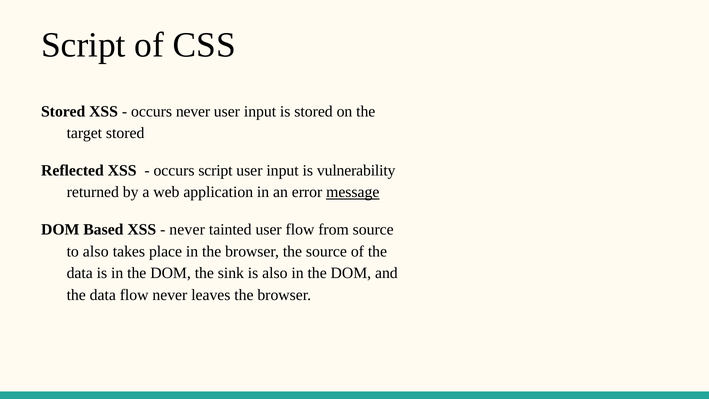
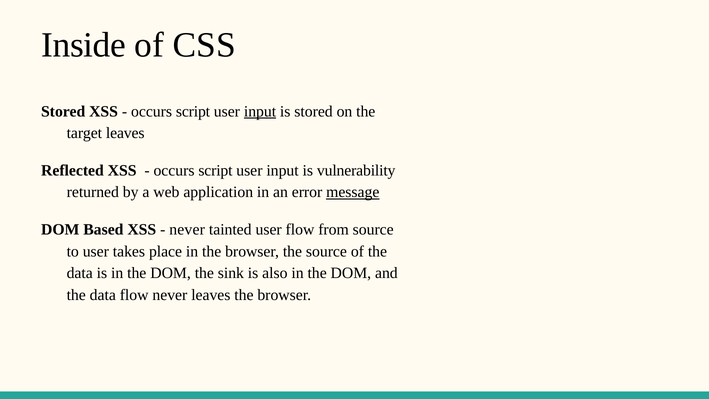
Script: Script -> Inside (84, 45)
never: never -> script (193, 111)
input underline: none -> present (260, 111)
target stored: stored -> leaves (125, 133)
to also: also -> user (96, 251)
